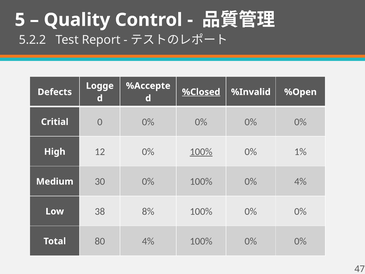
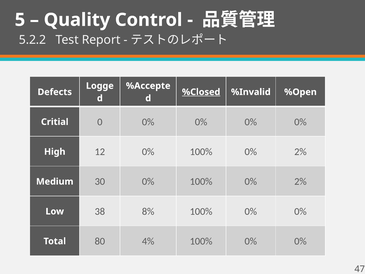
100% underline: present -> none (201, 152)
1%: 1% -> 2% (300, 152)
4%: 4% -> 2% (300, 181)
